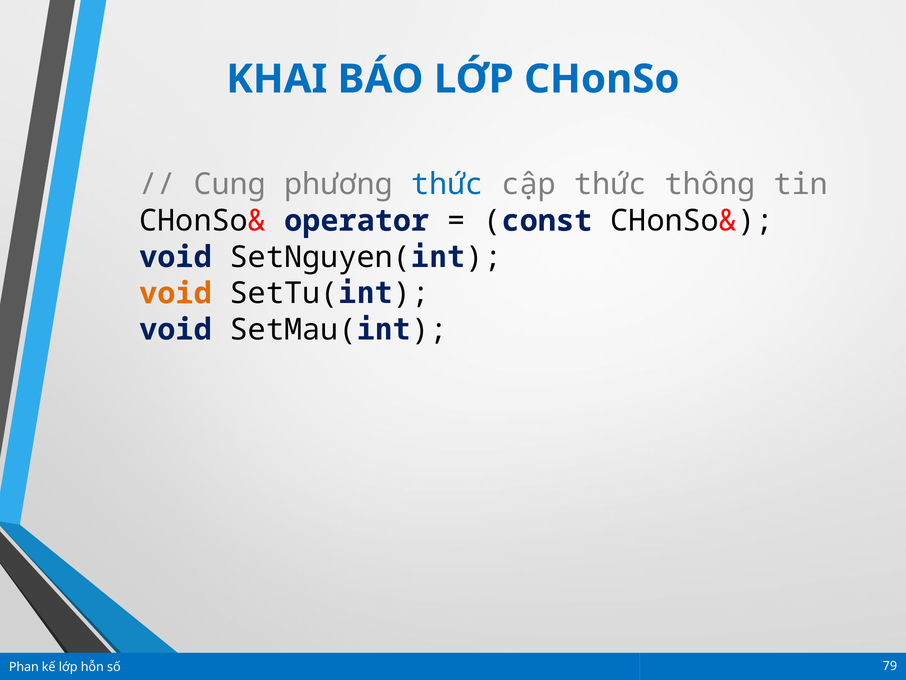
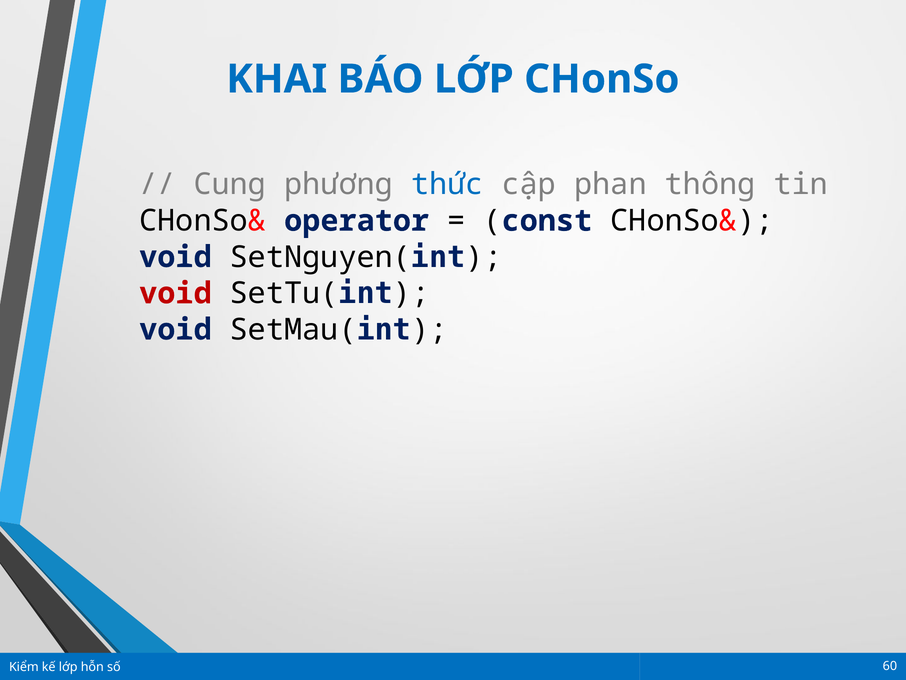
cập thức: thức -> phan (610, 184)
void colour: orange -> red (175, 293)
Phan: Phan -> Kiểm (24, 667)
79: 79 -> 60 (890, 666)
